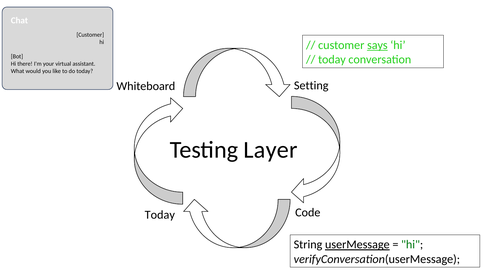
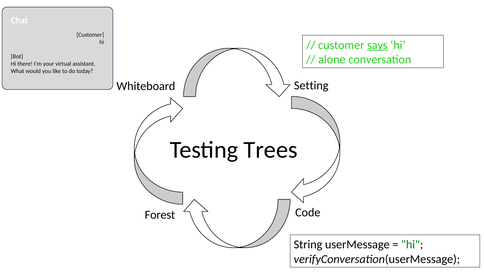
today: today -> alone (332, 60)
Layer: Layer -> Trees (271, 150)
Today: Today -> Forest (160, 215)
userMessage underline: present -> none (357, 245)
